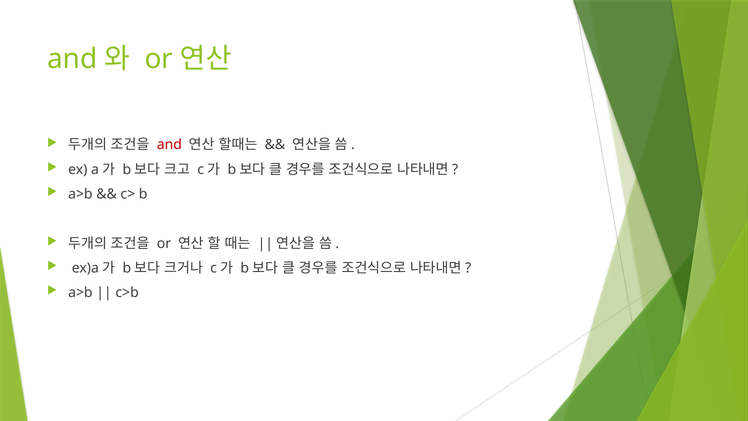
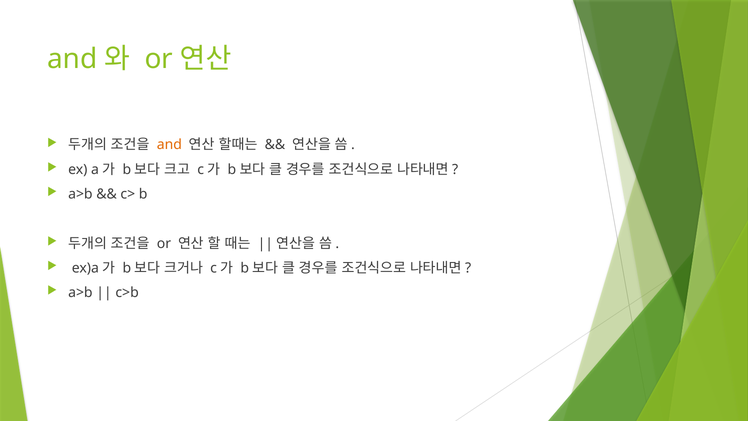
and colour: red -> orange (169, 145)
